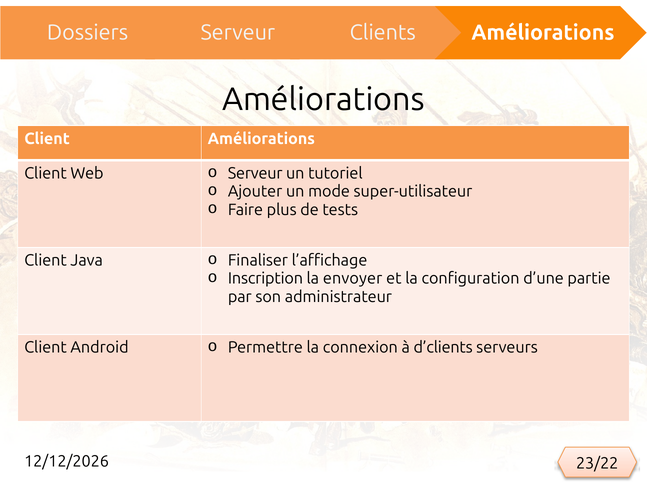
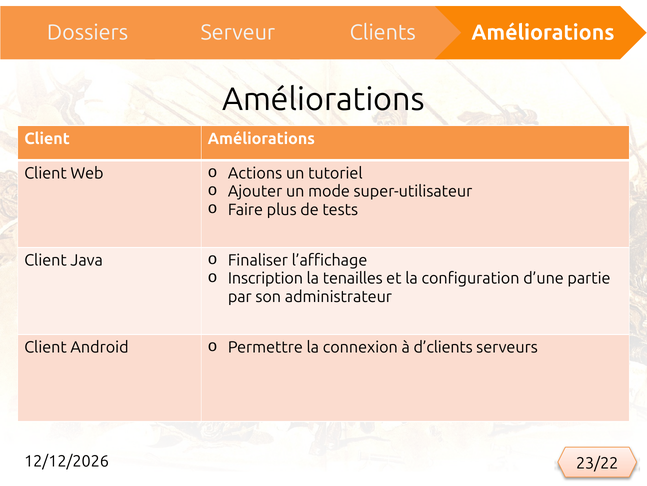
Serveur: Serveur -> Actions (255, 173)
envoyer: envoyer -> tenailles (353, 278)
